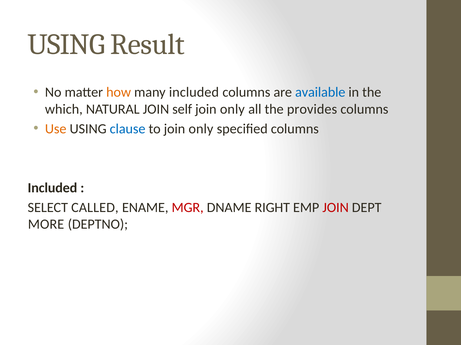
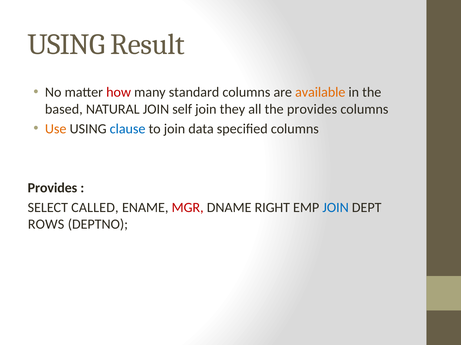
how colour: orange -> red (119, 92)
many included: included -> standard (194, 92)
available colour: blue -> orange (320, 92)
which: which -> based (64, 109)
only: only -> they (232, 109)
to join only: only -> data (201, 129)
Included: Included -> Provides (52, 188)
JOIN colour: red -> blue (336, 208)
MORE: MORE -> ROWS (46, 225)
